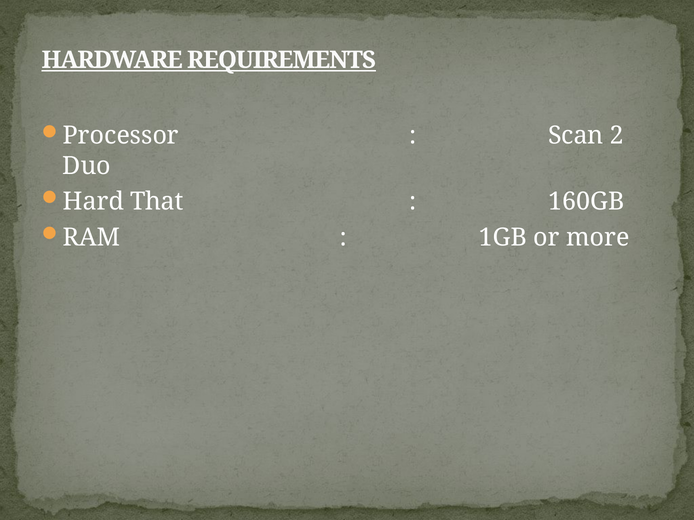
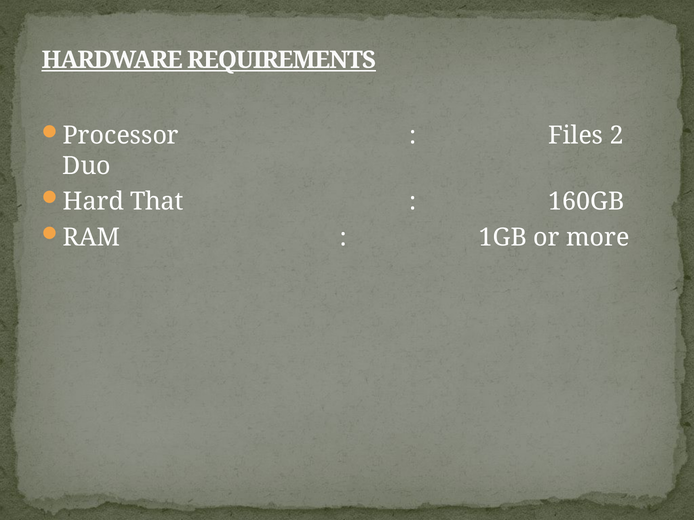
Scan: Scan -> Files (576, 136)
